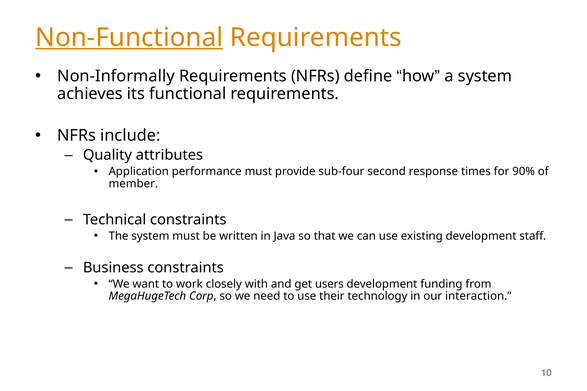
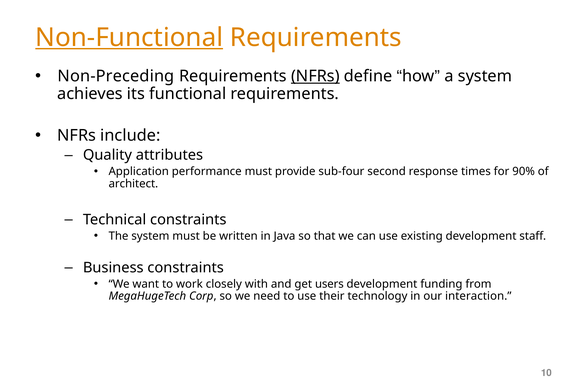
Non-Informally: Non-Informally -> Non-Preceding (116, 76)
NFRs underline: none -> present (315, 76)
member: member -> architect (133, 184)
